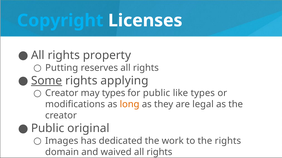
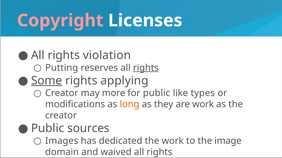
Copyright colour: light blue -> pink (60, 21)
property: property -> violation (107, 55)
rights underline: none -> present (146, 68)
may types: types -> more (114, 93)
are legal: legal -> work (203, 105)
original: original -> sources (88, 129)
the rights: rights -> image (228, 141)
